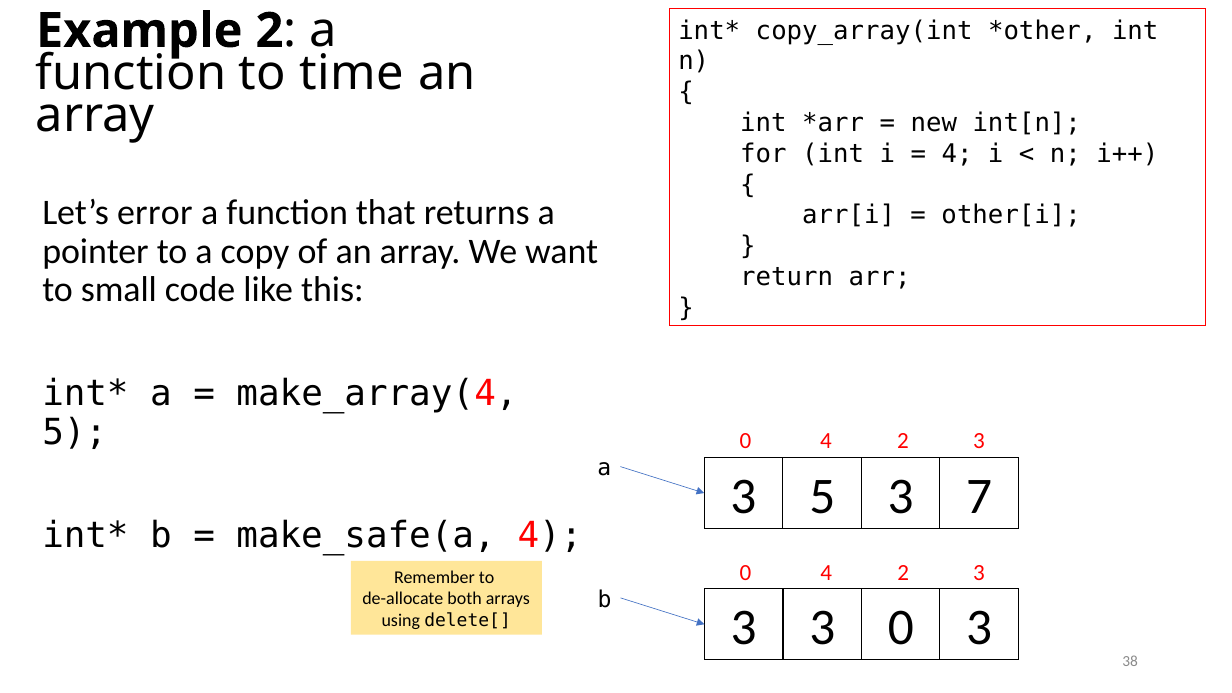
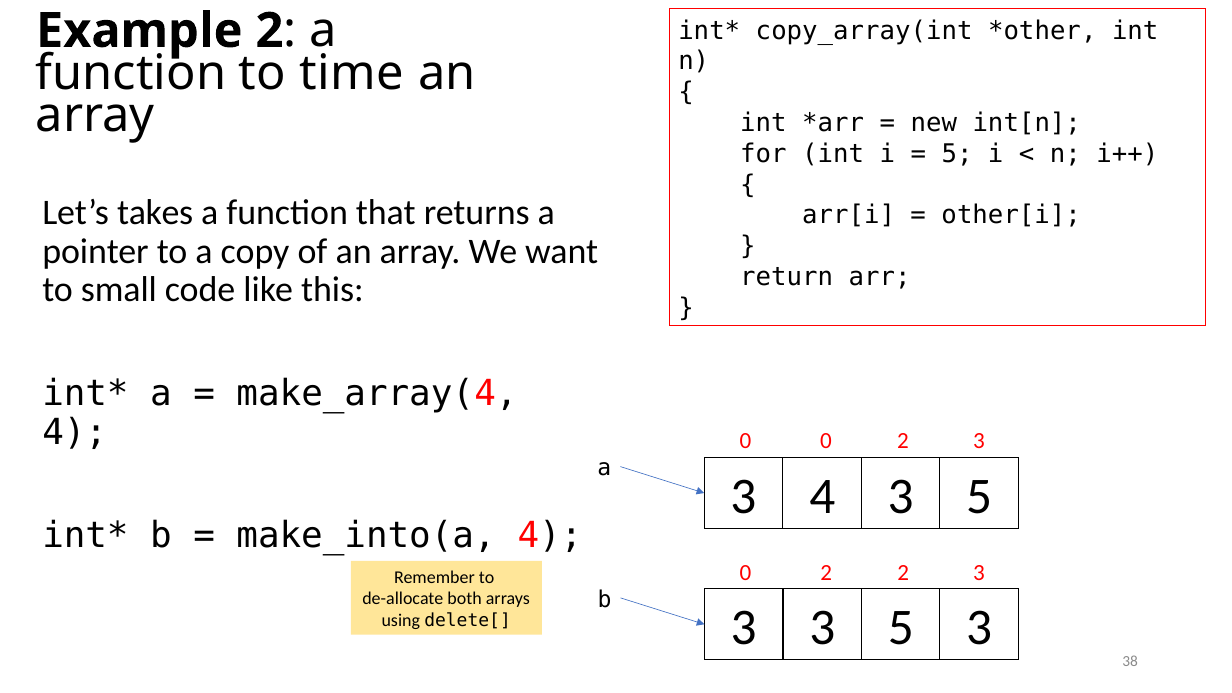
4: 4 -> 5 (957, 154)
error: error -> takes (155, 212)
5: 5 -> 4 (75, 432)
4: 4 -> 0 (826, 441)
3 5: 5 -> 4 (822, 497)
7: 7 -> 5 (979, 497)
make_safe(a: make_safe(a -> make_into(a (366, 536)
4: 4 -> 2 (826, 573)
3 3 0: 0 -> 5 (901, 628)
